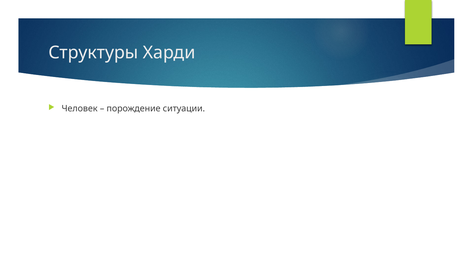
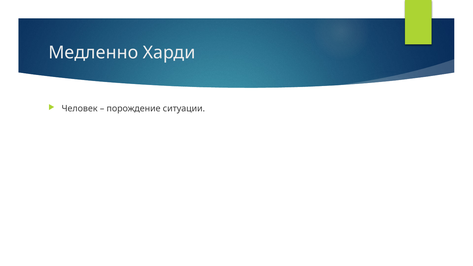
Структуры: Структуры -> Медленно (93, 53)
